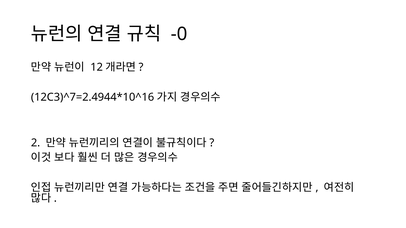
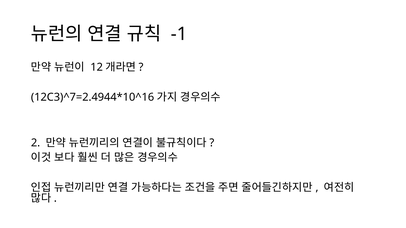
-0: -0 -> -1 (179, 34)
